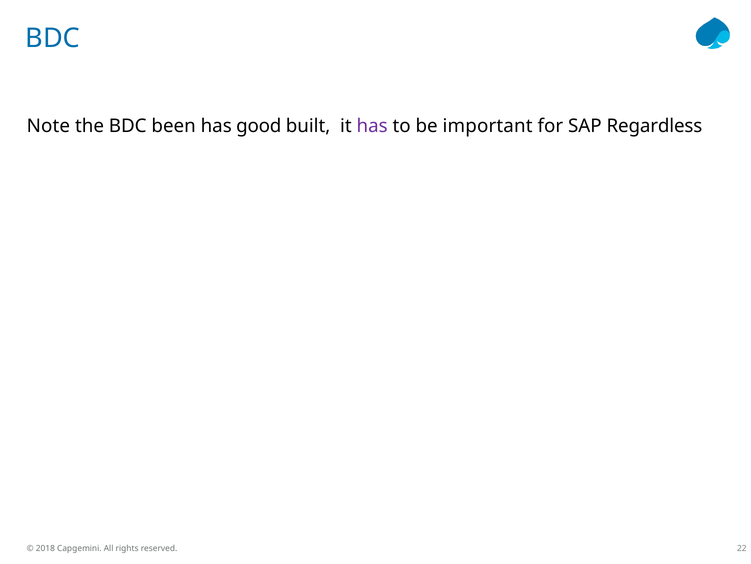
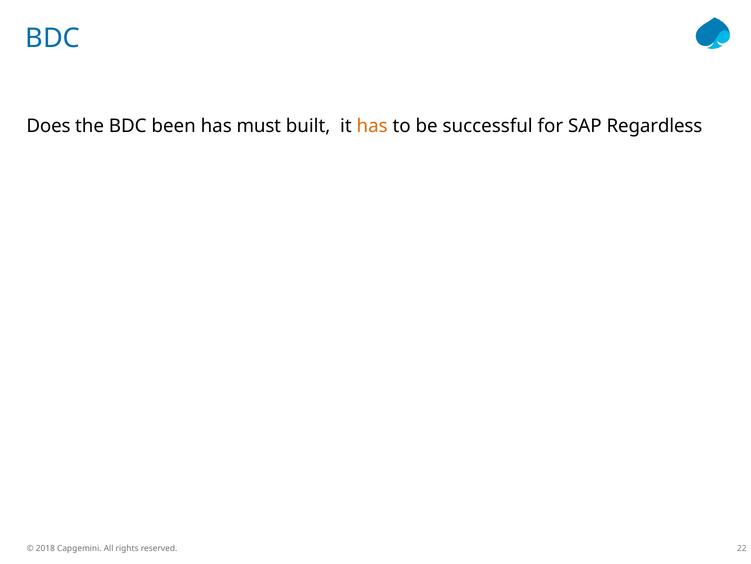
Note: Note -> Does (48, 126)
good: good -> must (259, 126)
has colour: purple -> orange (372, 126)
important: important -> successful (488, 126)
